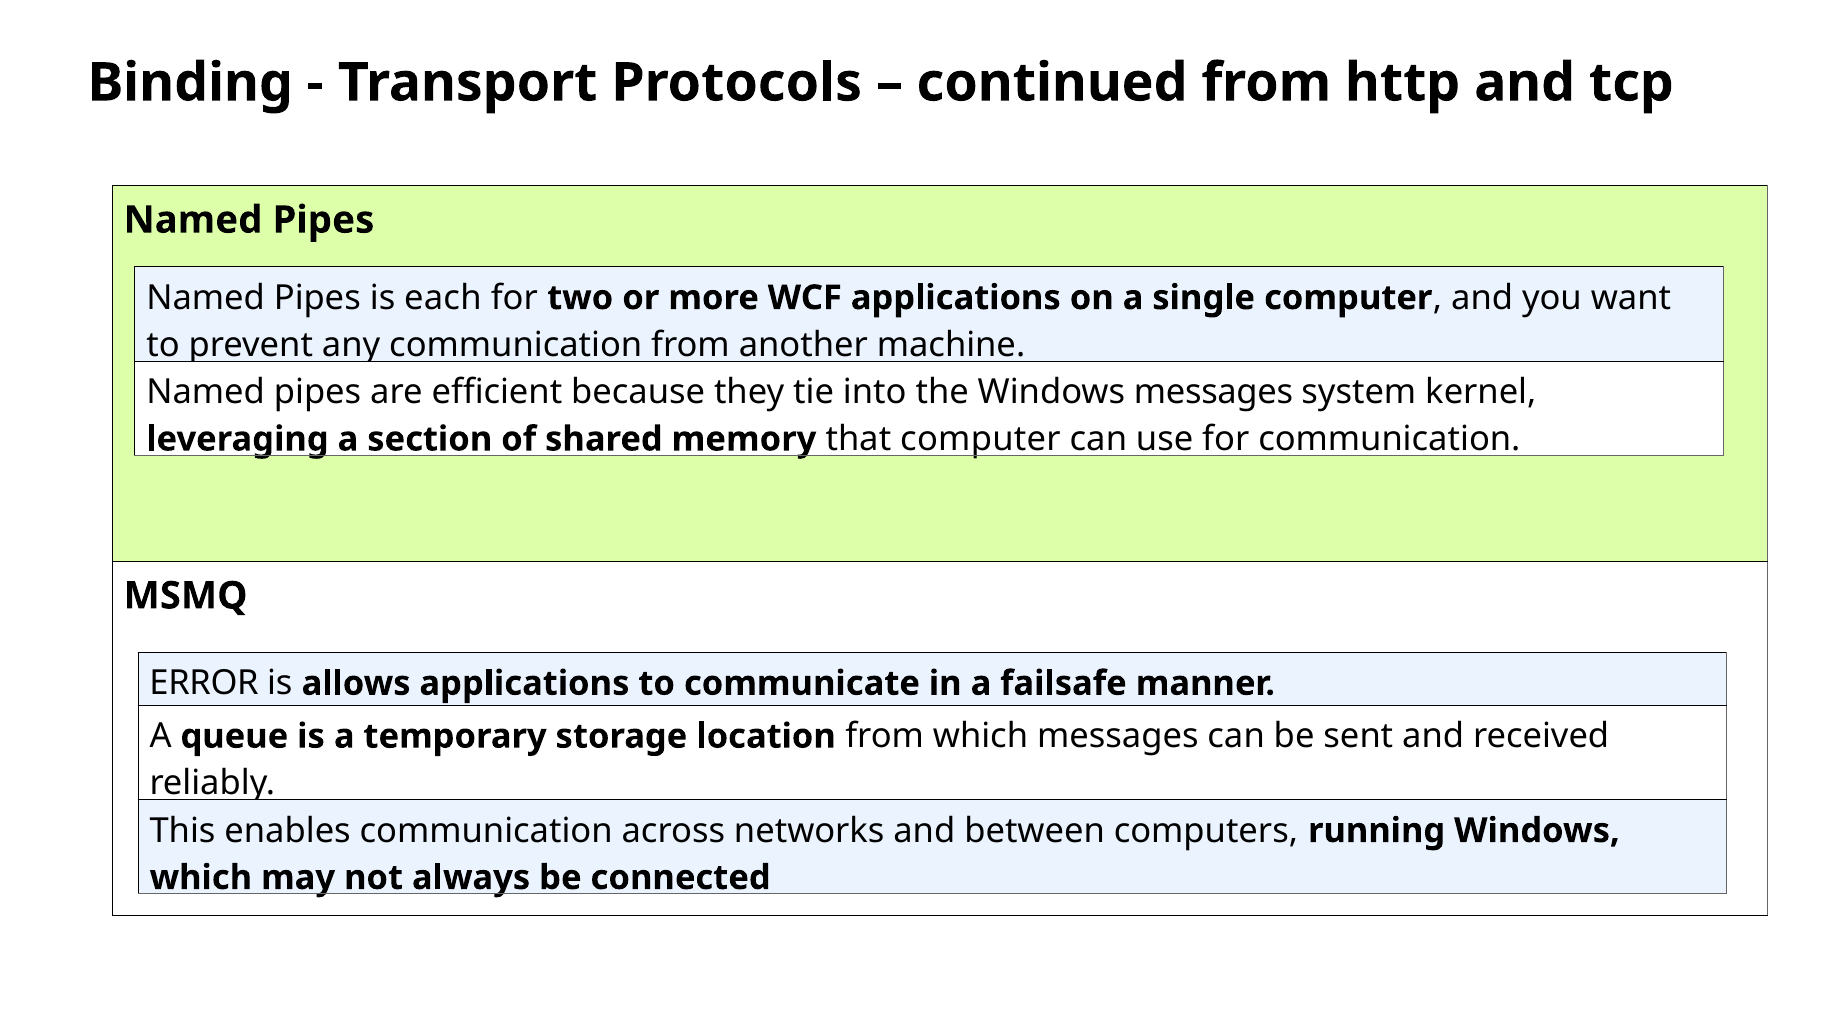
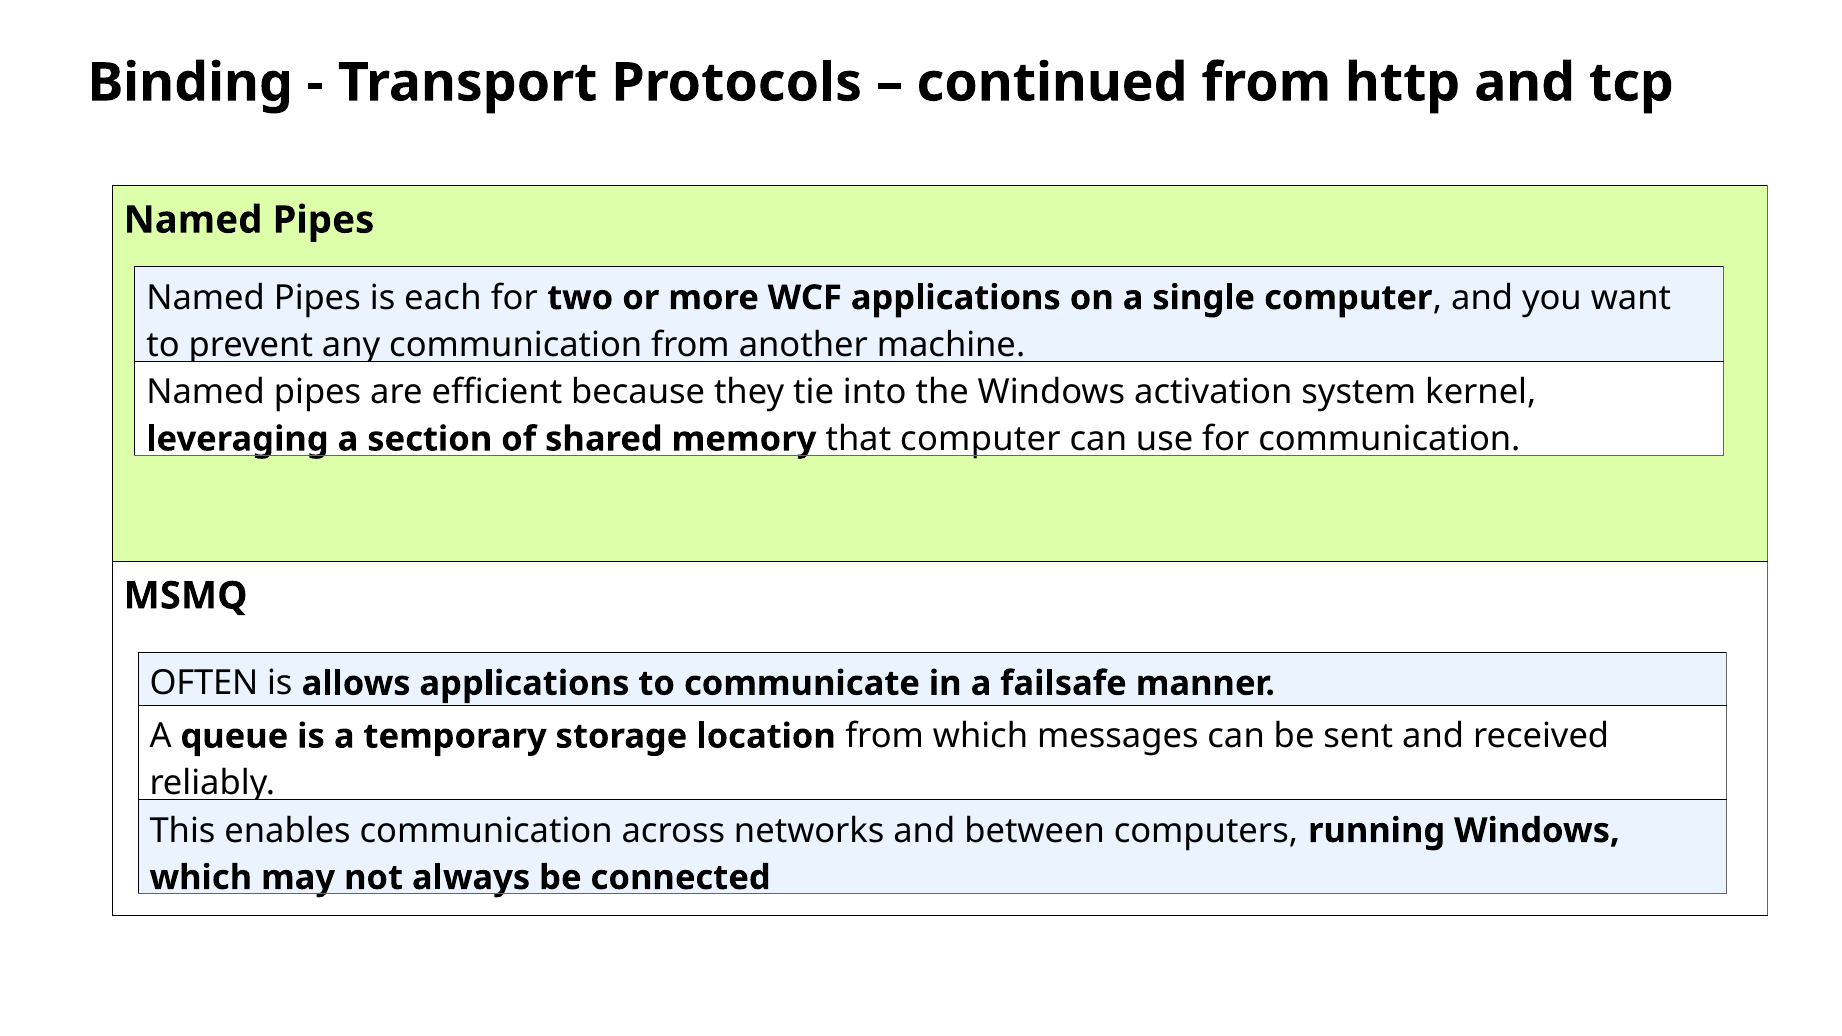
Windows messages: messages -> activation (1213, 392)
ERROR: ERROR -> OFTEN (204, 683)
